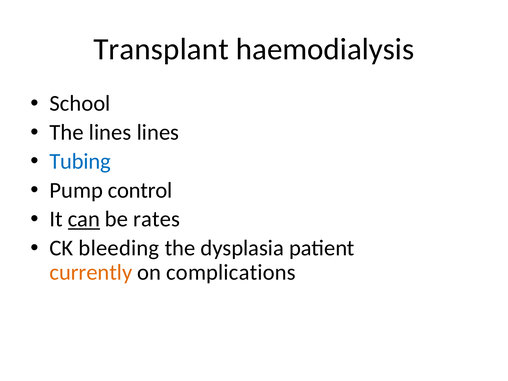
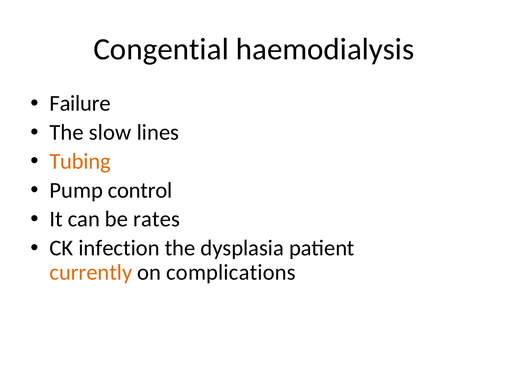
Transplant: Transplant -> Congential (161, 49)
School: School -> Failure (80, 104)
The lines: lines -> slow (110, 132)
Tubing colour: blue -> orange (80, 161)
can underline: present -> none (84, 219)
bleeding: bleeding -> infection (119, 248)
